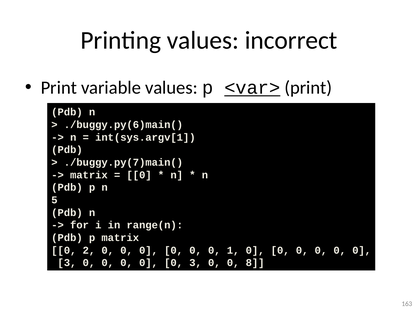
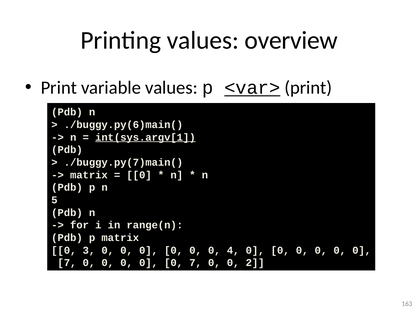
incorrect: incorrect -> overview (291, 40)
int(sys.argv[1 underline: none -> present (145, 137)
2: 2 -> 3 (89, 250)
1: 1 -> 4 (233, 250)
3: 3 -> 7 (67, 262)
3: 3 -> 7 (196, 262)
8: 8 -> 2 (255, 262)
